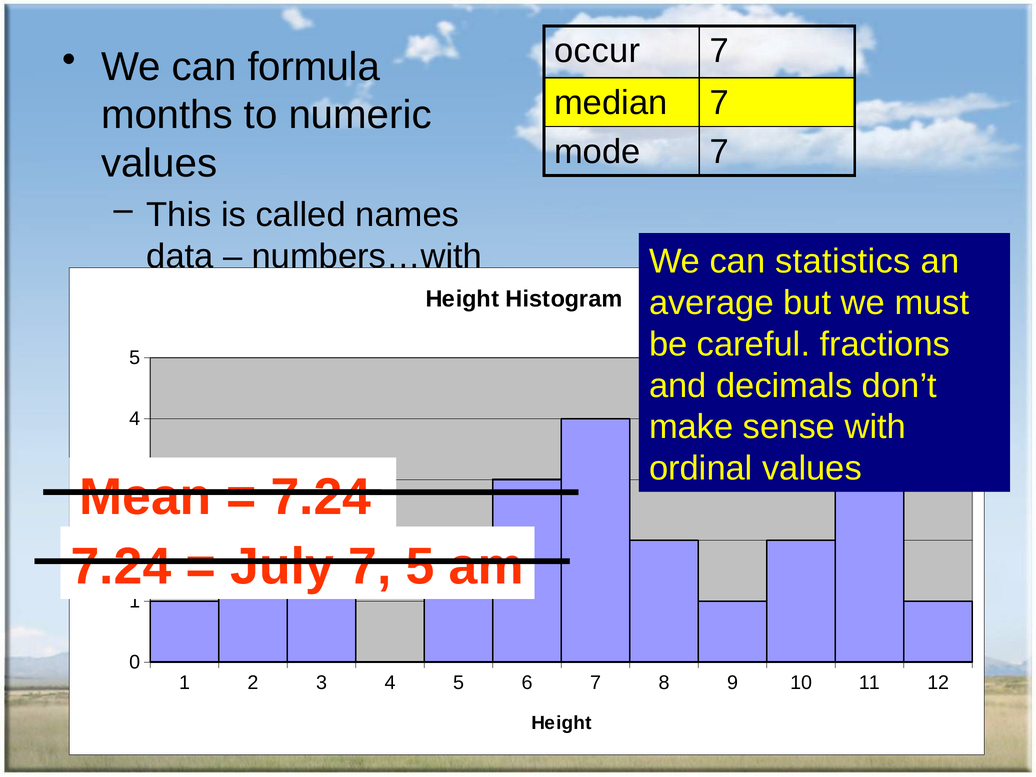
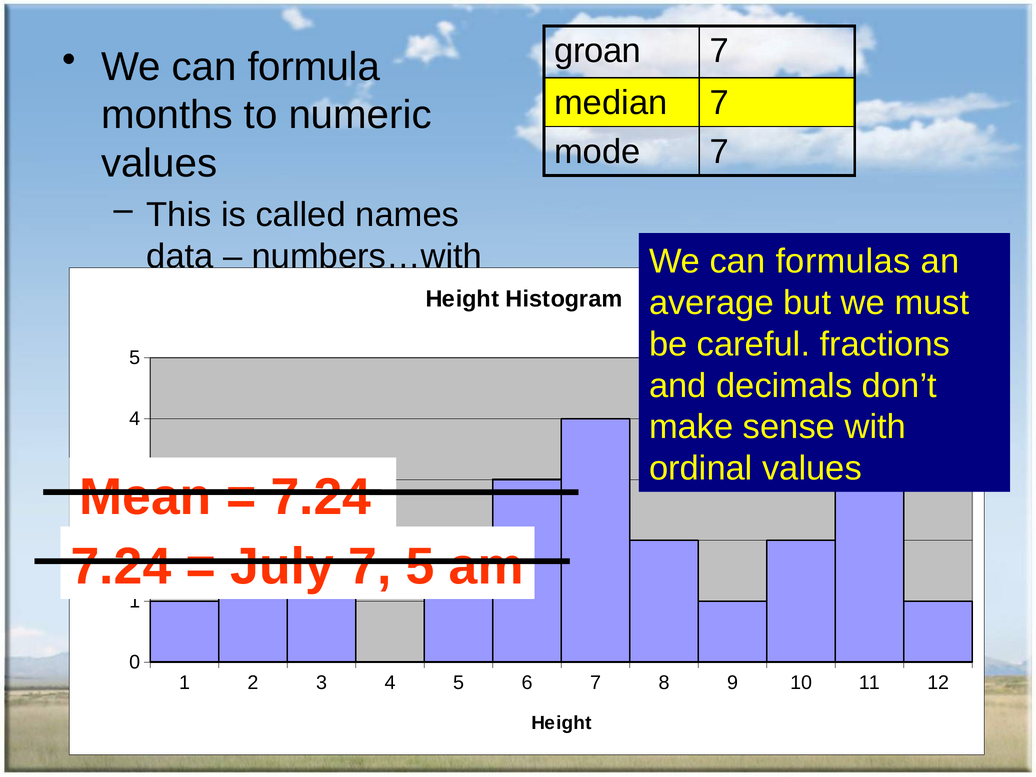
occur: occur -> groan (598, 51)
statistics: statistics -> formulas (843, 261)
